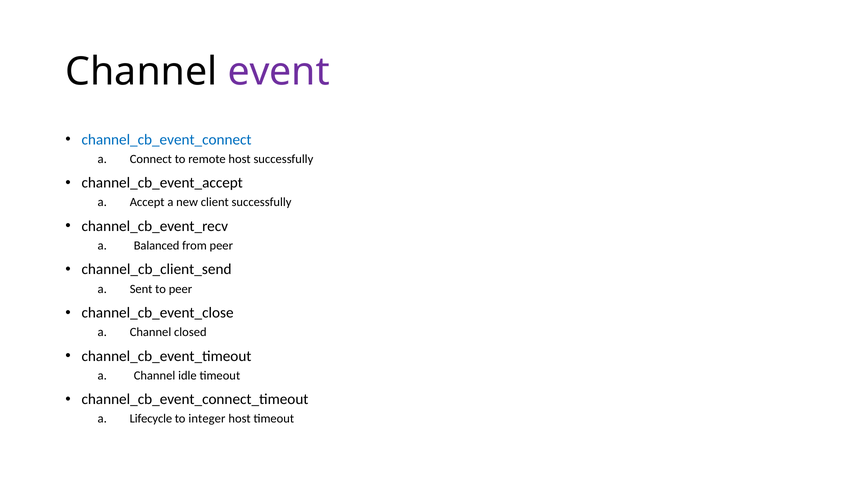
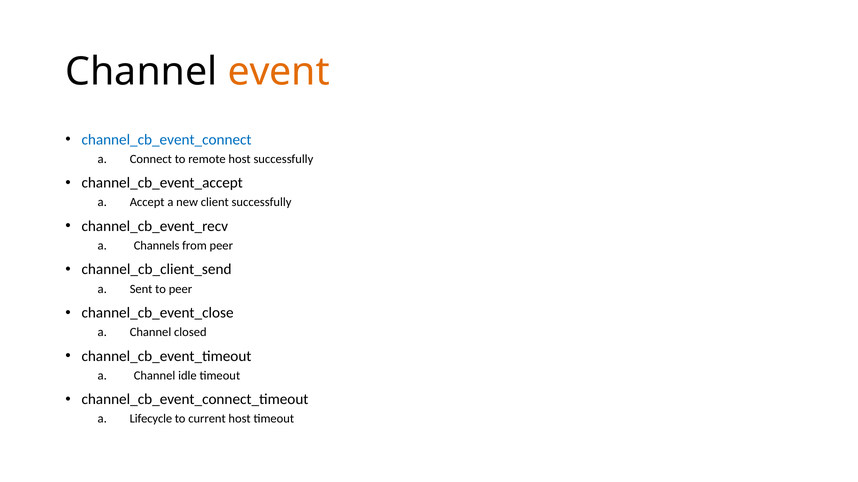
event colour: purple -> orange (279, 72)
Balanced: Balanced -> Channels (157, 246)
integer: integer -> current (207, 419)
